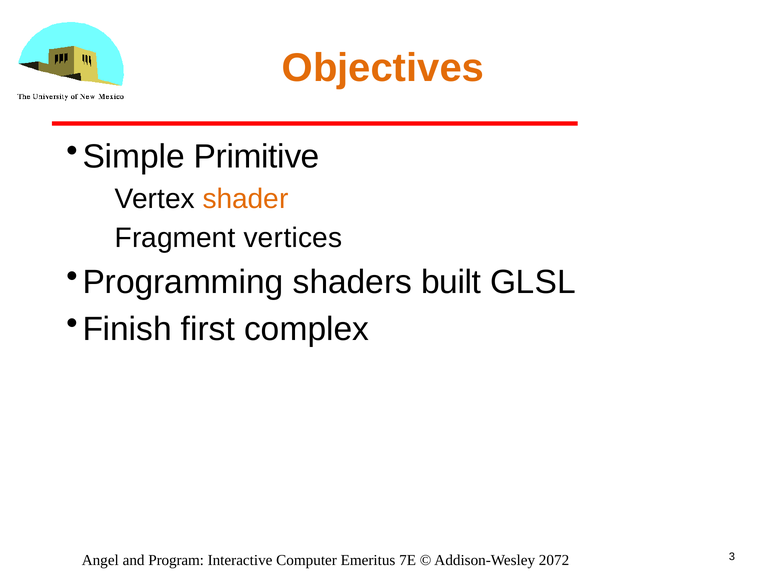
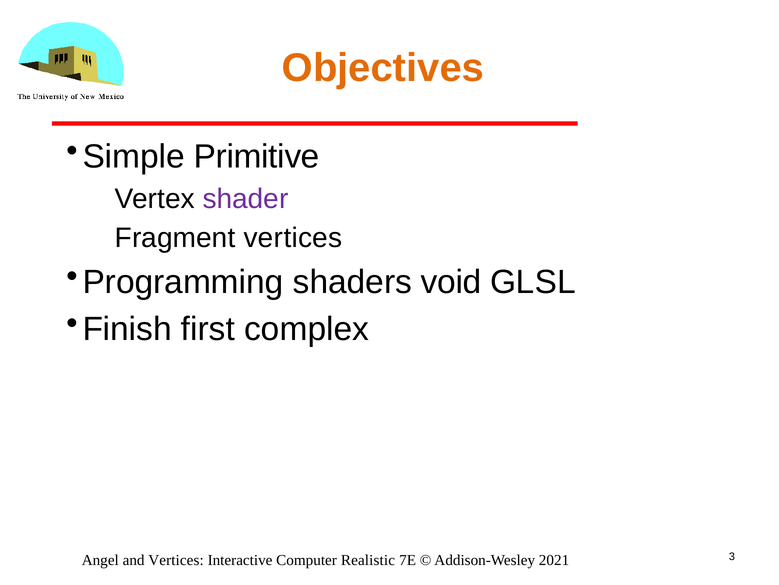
shader colour: orange -> purple (246, 198)
built: built -> void (451, 282)
and Program: Program -> Vertices (176, 559)
Emeritus: Emeritus -> Realistic (368, 559)
2072: 2072 -> 2021 (554, 559)
